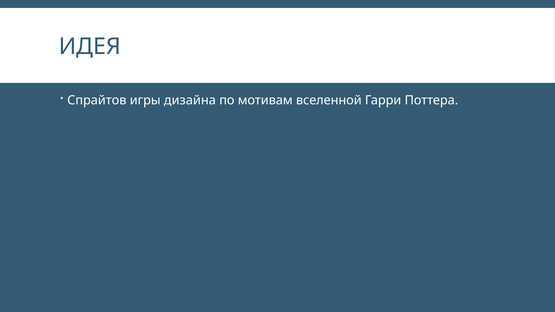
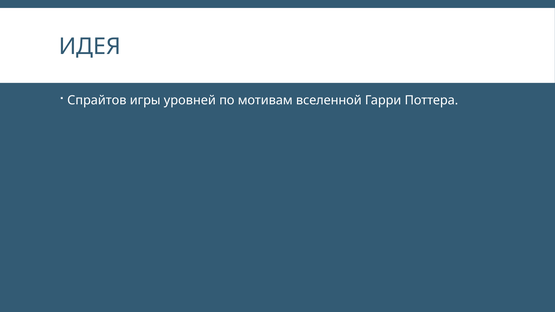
дизайна: дизайна -> уровней (190, 100)
